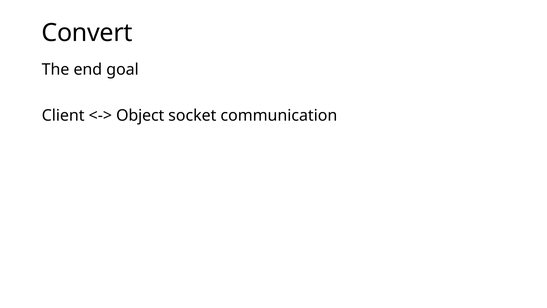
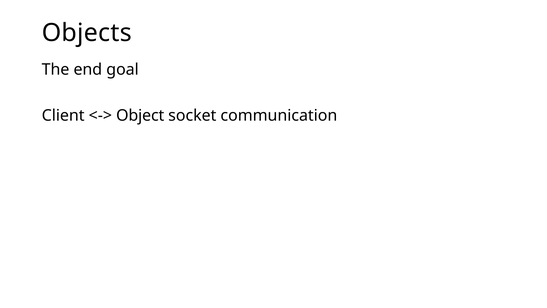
Convert: Convert -> Objects (87, 33)
